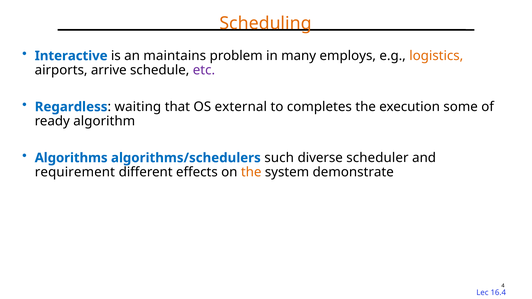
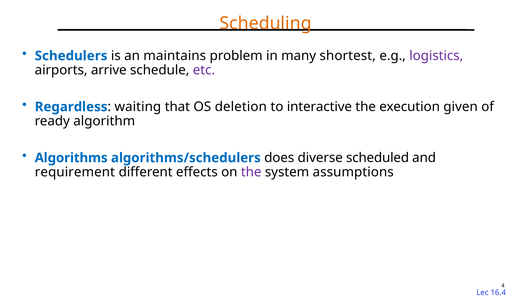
Interactive: Interactive -> Schedulers (71, 56)
employs: employs -> shortest (348, 56)
logistics colour: orange -> purple (436, 56)
external: external -> deletion (241, 107)
completes: completes -> interactive (319, 107)
some: some -> given (461, 107)
such: such -> does (279, 158)
scheduler: scheduler -> scheduled (378, 158)
the colour: orange -> purple (251, 172)
demonstrate: demonstrate -> assumptions (353, 172)
